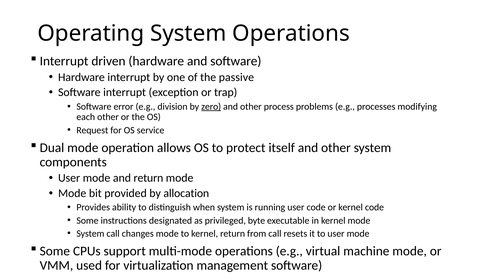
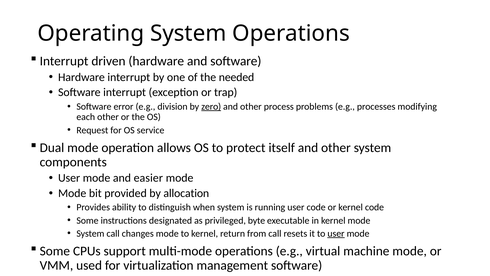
passive: passive -> needed (237, 77)
and return: return -> easier (148, 178)
user underline: none -> present (336, 233)
